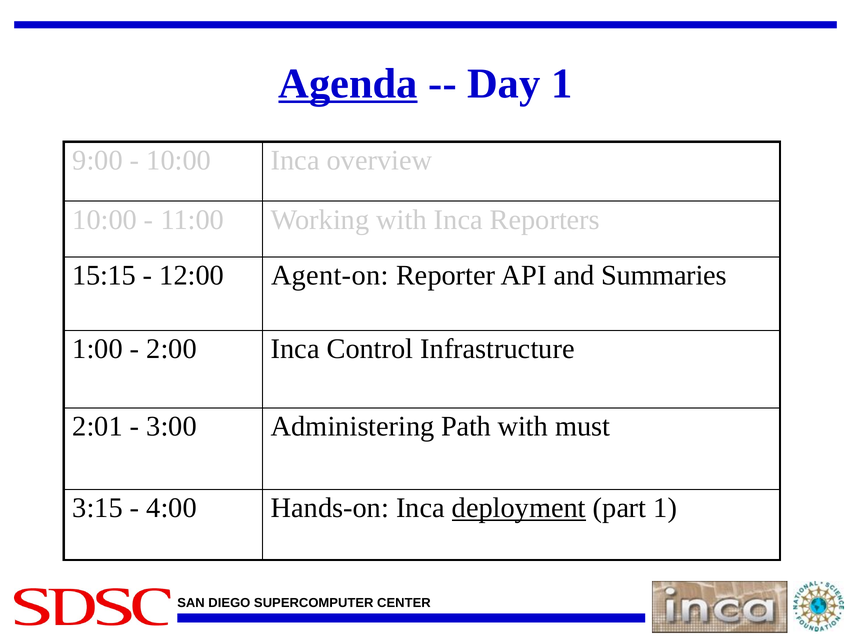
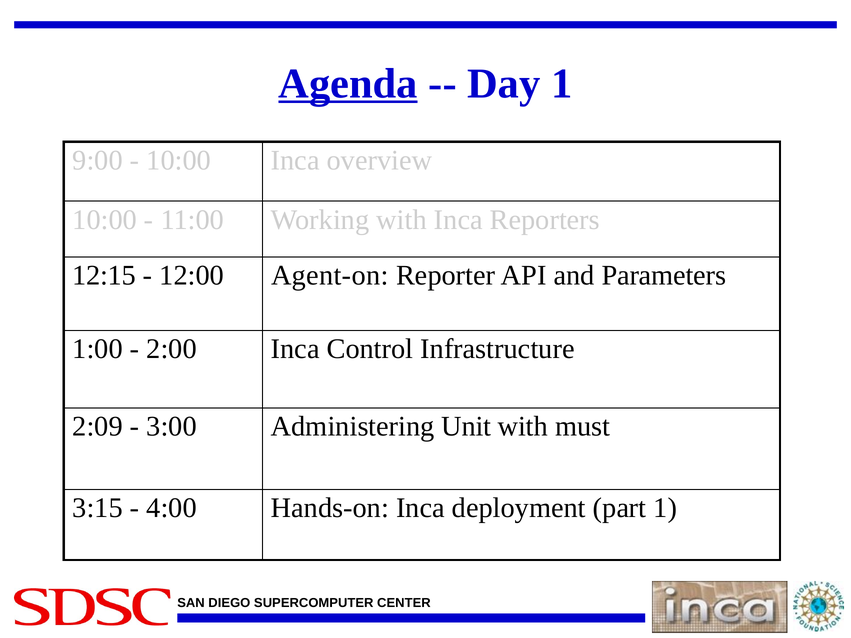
15:15: 15:15 -> 12:15 (104, 276)
Summaries: Summaries -> Parameters (664, 276)
2:01: 2:01 -> 2:09 (98, 427)
Path: Path -> Unit (466, 427)
deployment underline: present -> none (519, 508)
